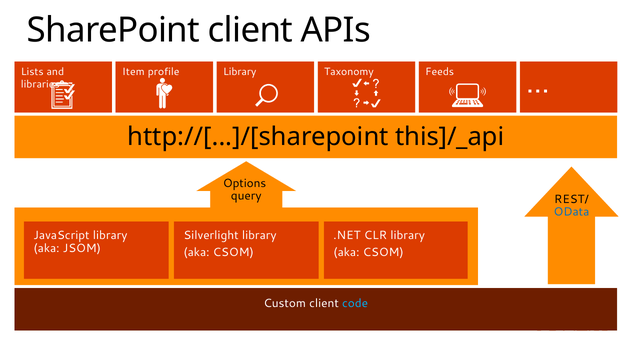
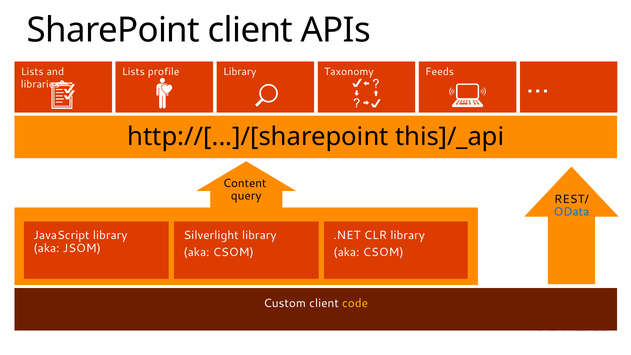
Item: Item -> Lists (133, 72)
Options: Options -> Content (245, 183)
code colour: light blue -> yellow (355, 303)
